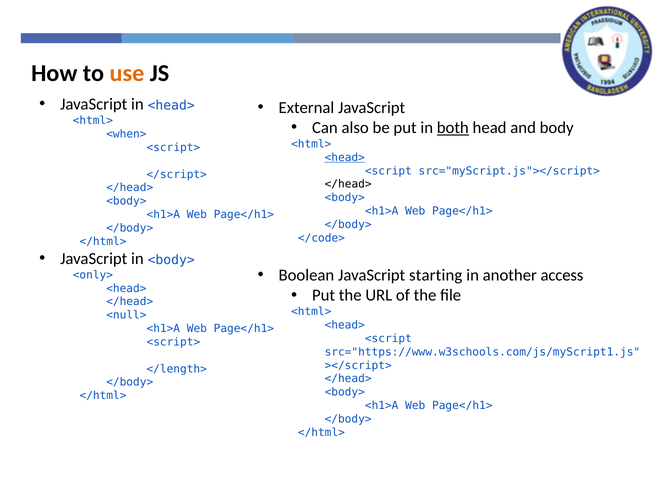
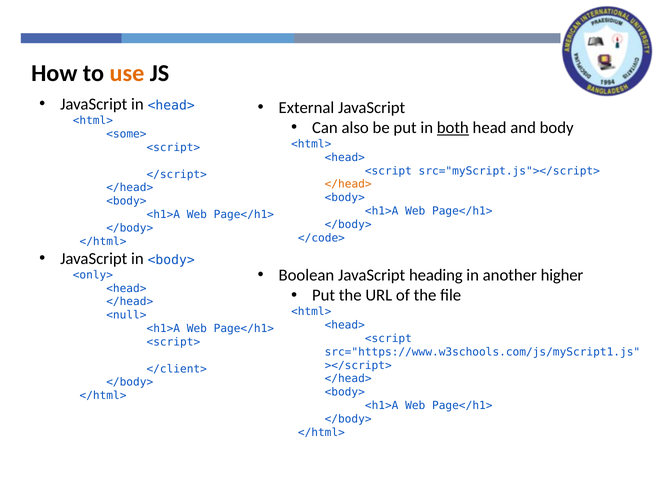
<when>: <when> -> <some> (126, 134)
<head> underline: present -> none (345, 157)
</head> colour: black -> orange (348, 184)
starting: starting -> heading (436, 275)
access: access -> higher (562, 275)
</length>: </length> -> </client> (177, 369)
